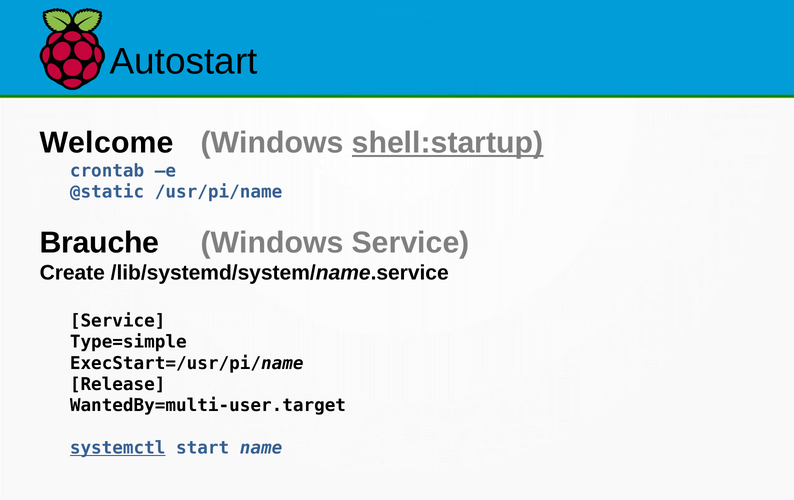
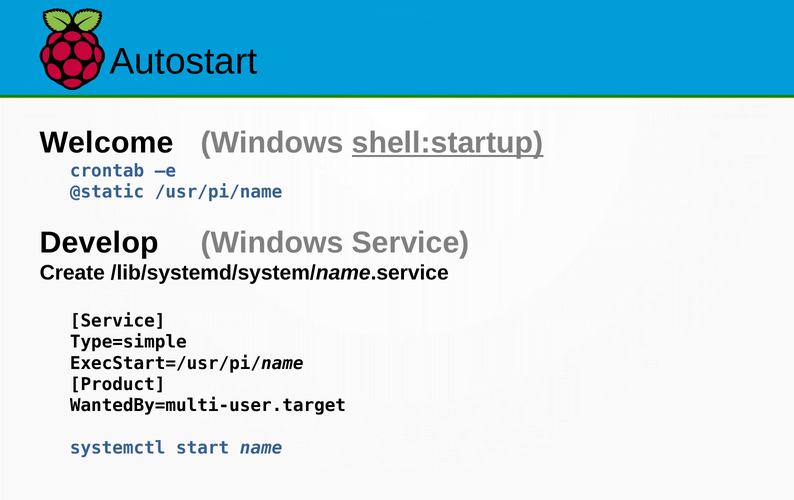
Brauche: Brauche -> Develop (99, 243)
Release: Release -> Product (118, 385)
systemctl underline: present -> none (118, 448)
